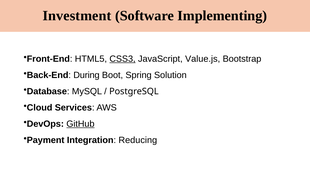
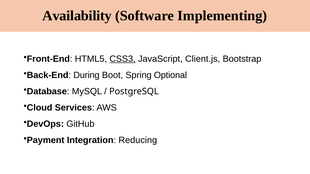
Investment: Investment -> Availability (77, 16)
Value.js: Value.js -> Client.js (203, 59)
Solution: Solution -> Optional (170, 75)
GitHub underline: present -> none (80, 124)
